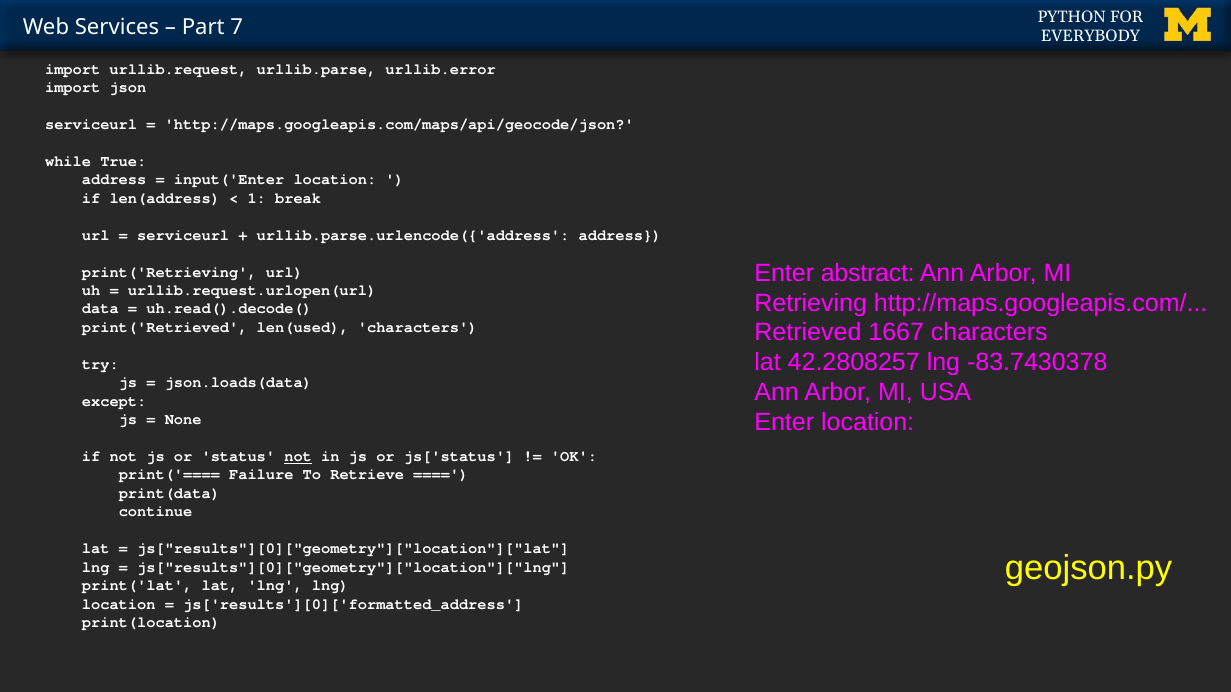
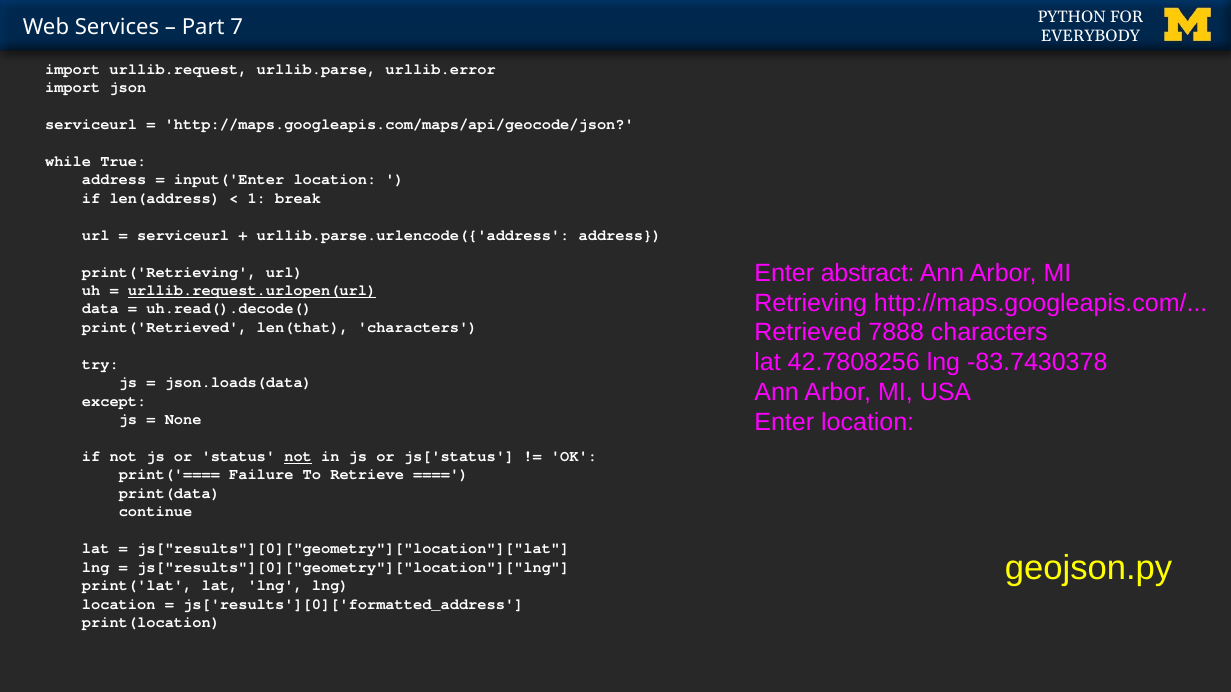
urllib.request.urlopen(url underline: none -> present (252, 291)
len(used: len(used -> len(that (303, 328)
1667: 1667 -> 7888 (896, 333)
42.2808257: 42.2808257 -> 42.7808256 (854, 363)
